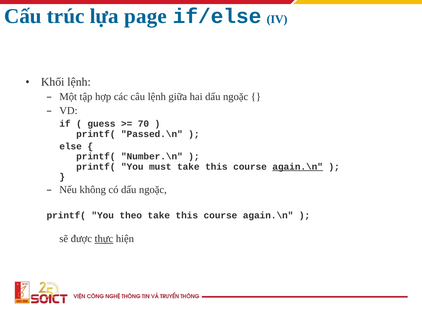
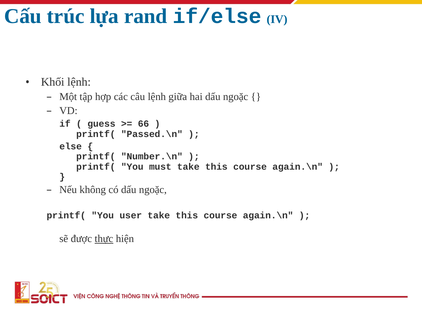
page: page -> rand (146, 16)
70: 70 -> 66 (144, 124)
again.\n underline: present -> none (298, 167)
theo: theo -> user (131, 216)
